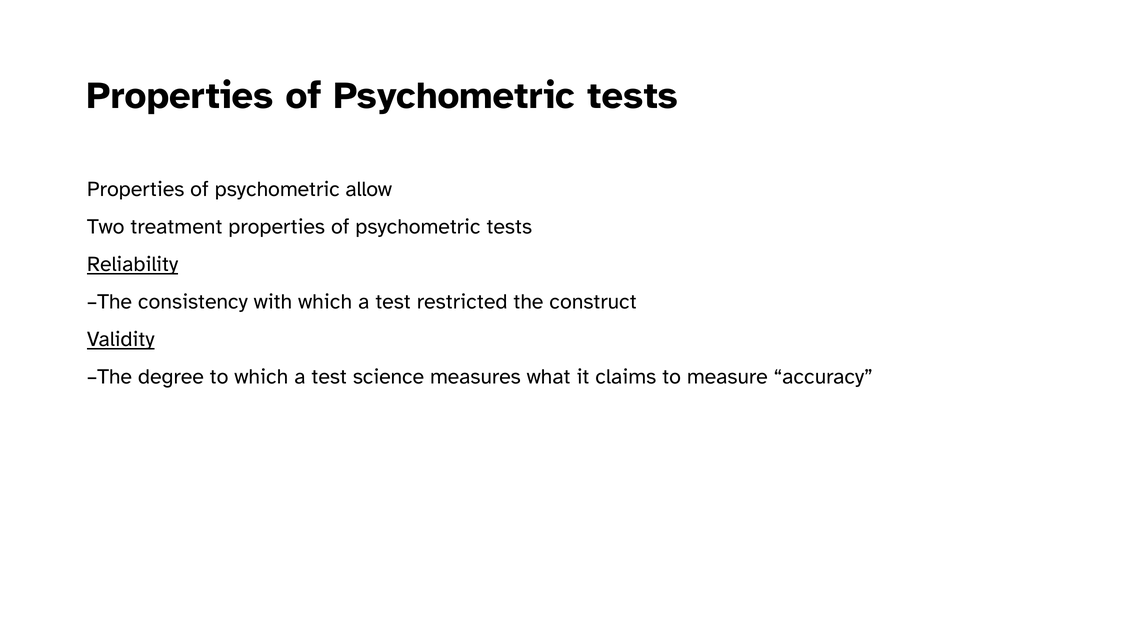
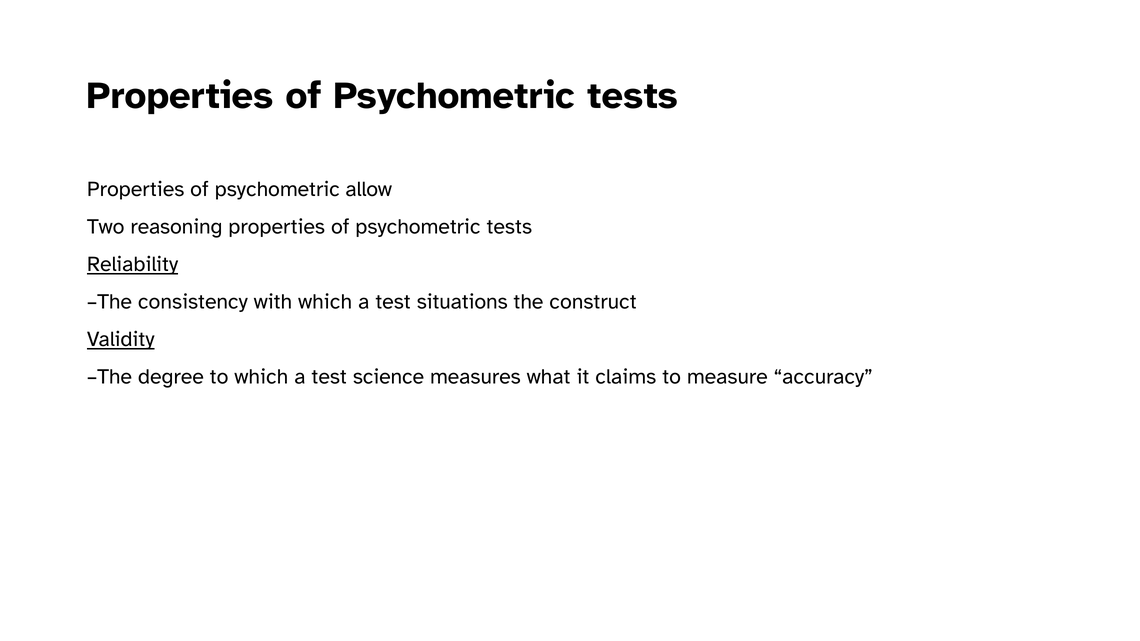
treatment: treatment -> reasoning (177, 227)
restricted: restricted -> situations (462, 302)
